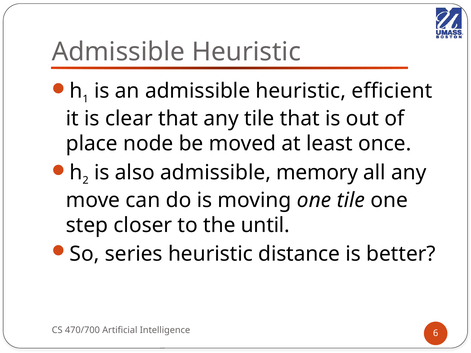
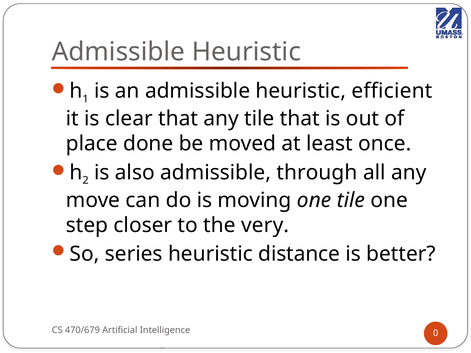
node: node -> done (148, 144)
memory: memory -> through (317, 173)
until: until -> very (265, 225)
470/700: 470/700 -> 470/679 (82, 330)
6: 6 -> 0 (436, 334)
